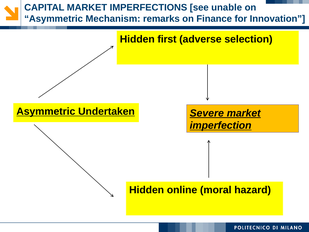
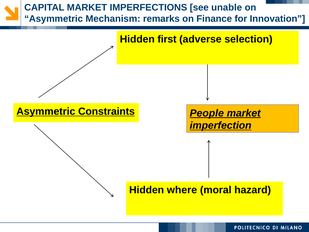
Undertaken: Undertaken -> Constraints (107, 111)
Severe: Severe -> People (207, 113)
online: online -> where (182, 190)
